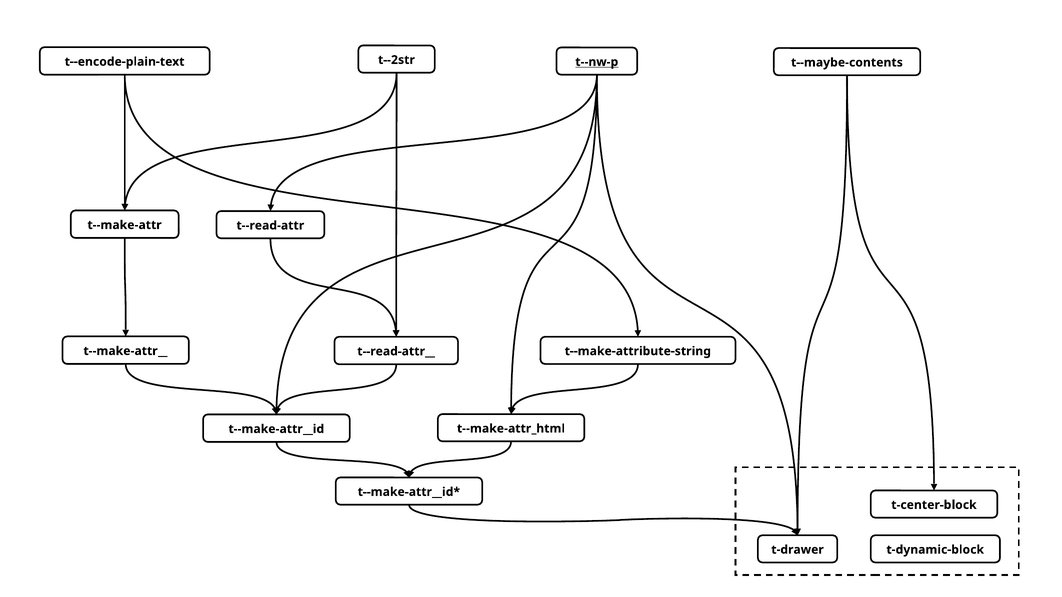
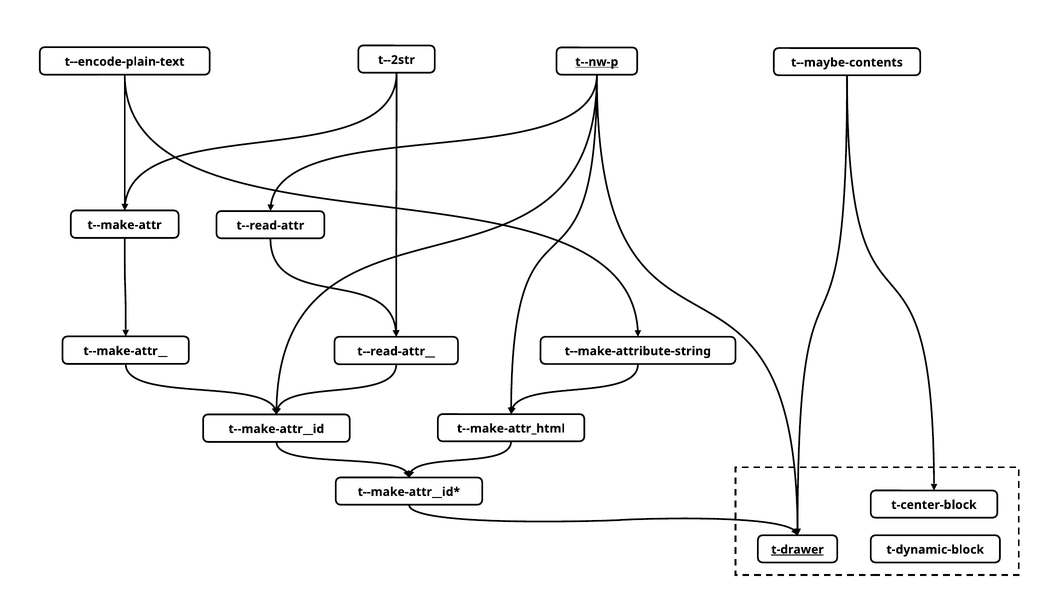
t-drawer underline: none -> present (798, 550)
